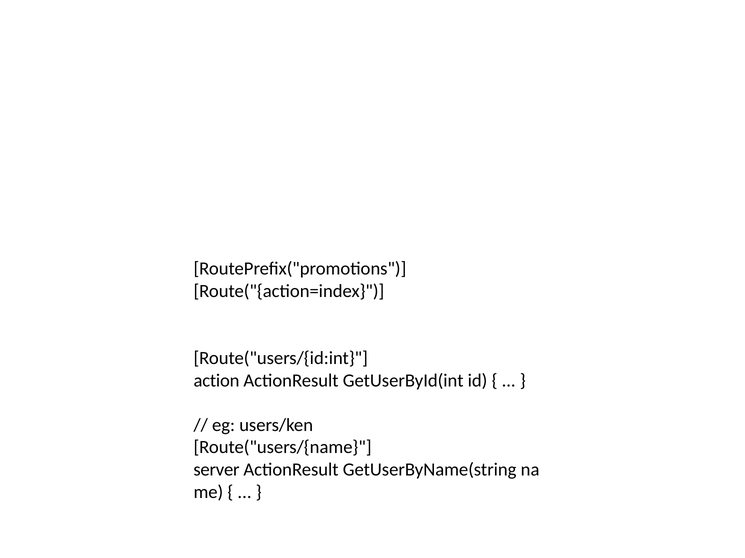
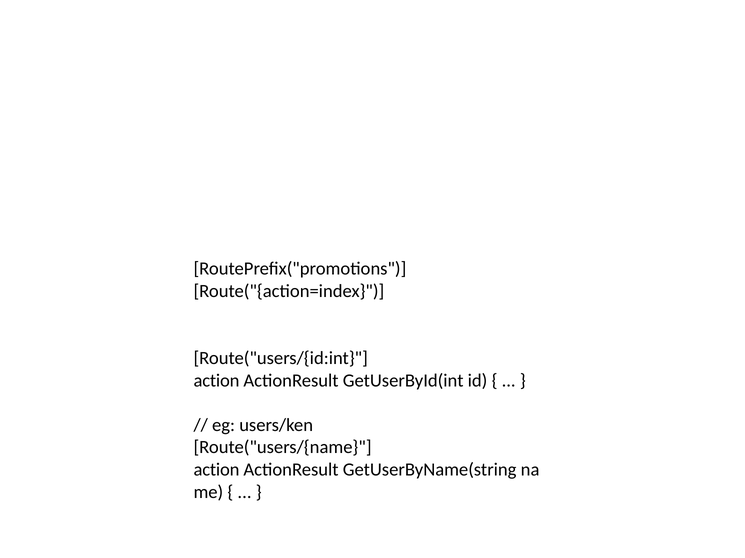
server: server -> action (216, 470)
